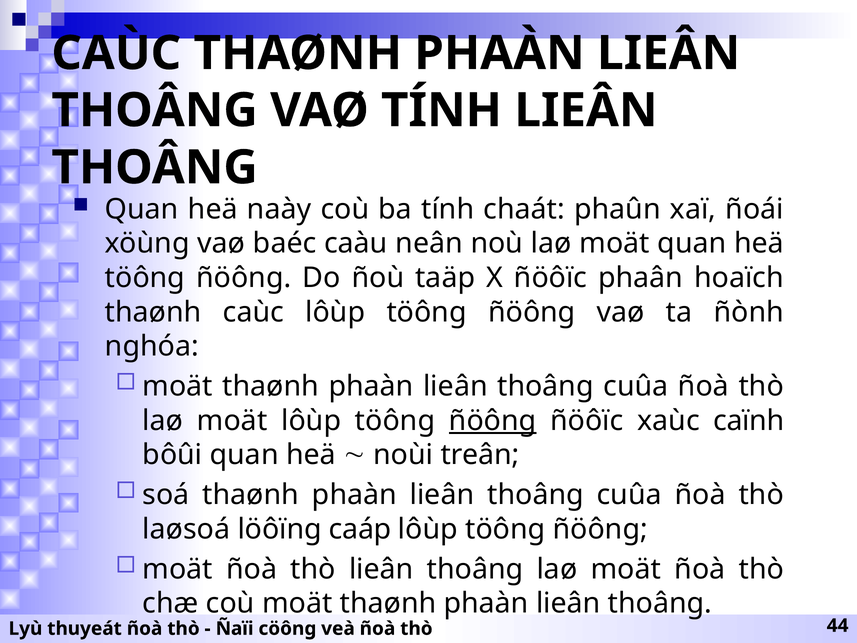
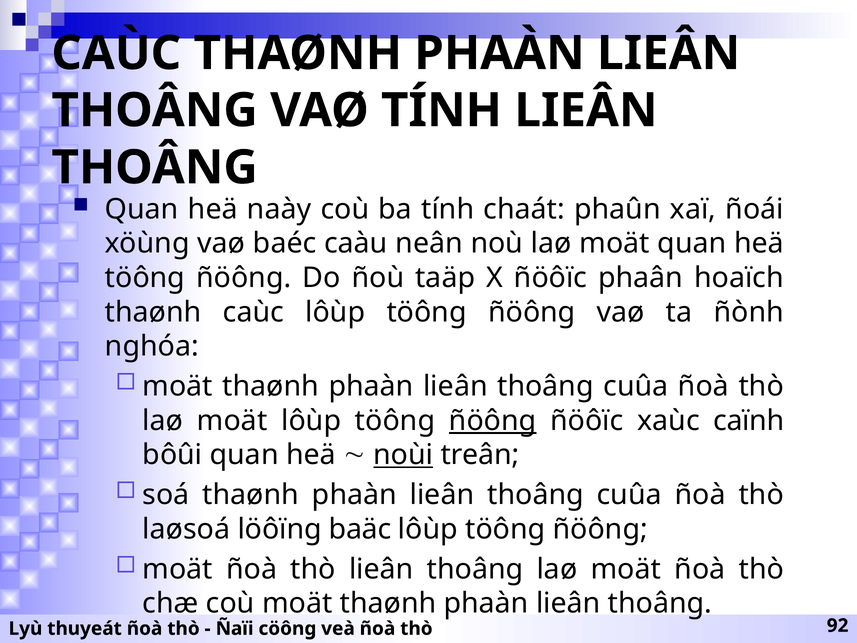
noùi underline: none -> present (403, 455)
caáp: caáp -> baäc (360, 529)
44: 44 -> 92 (838, 625)
